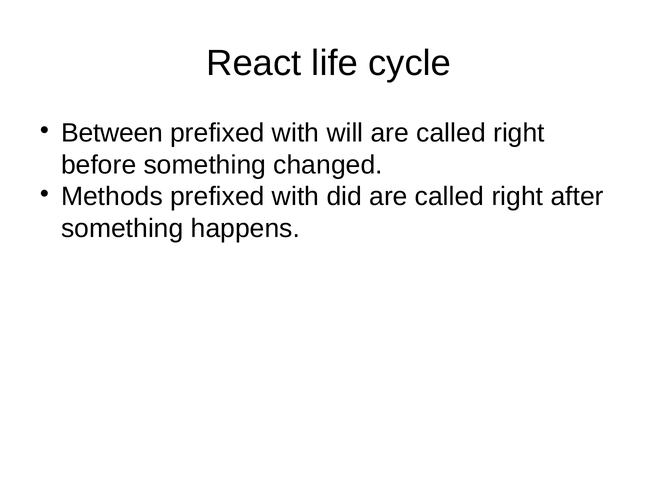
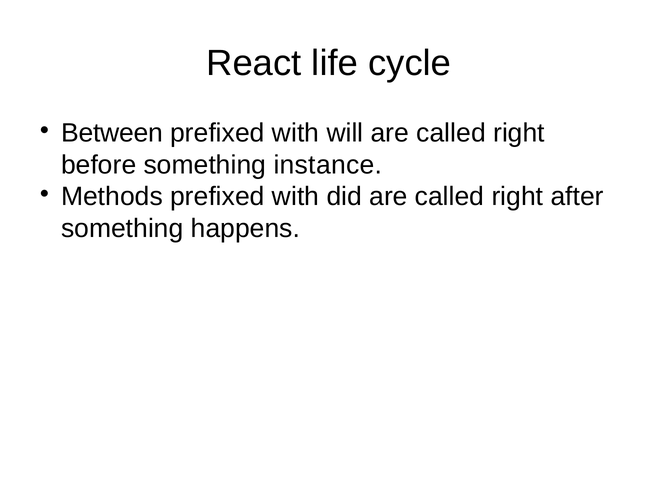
changed: changed -> instance (328, 165)
